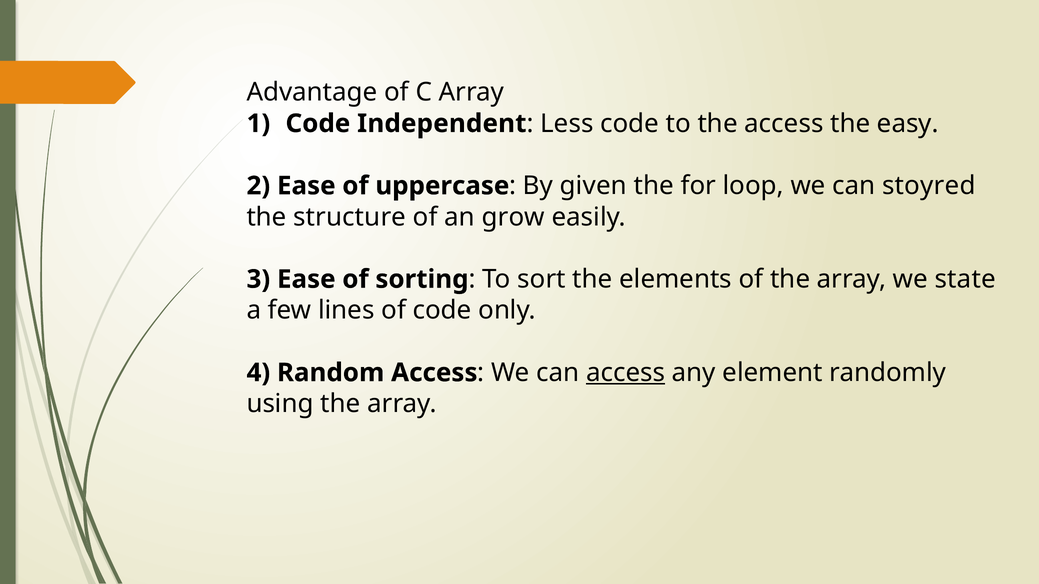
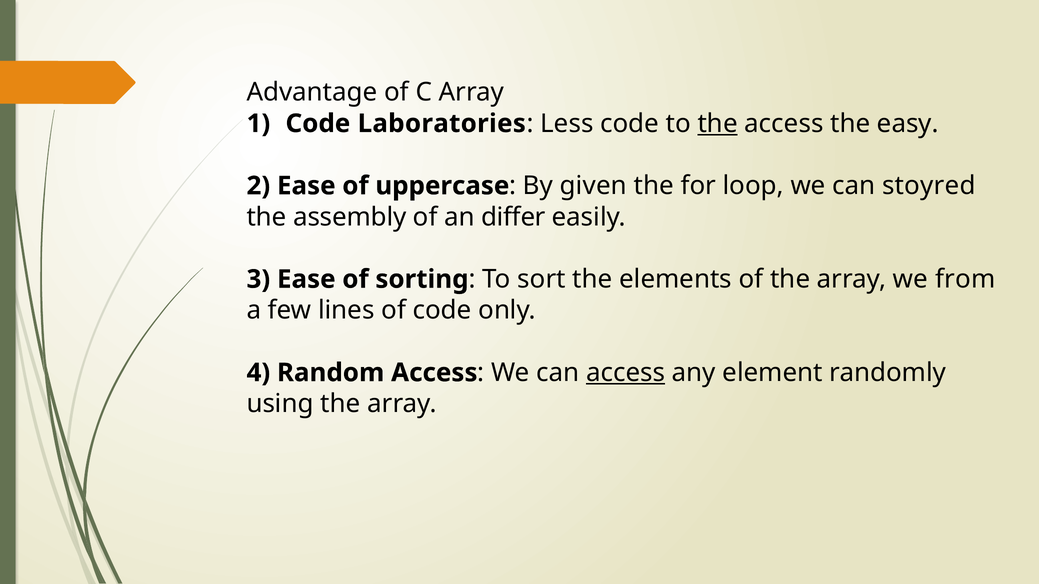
Independent: Independent -> Laboratories (442, 124)
the underline: none -> present (718, 124)
structure: structure -> assembly (350, 217)
grow: grow -> differ (513, 217)
state: state -> from (965, 279)
